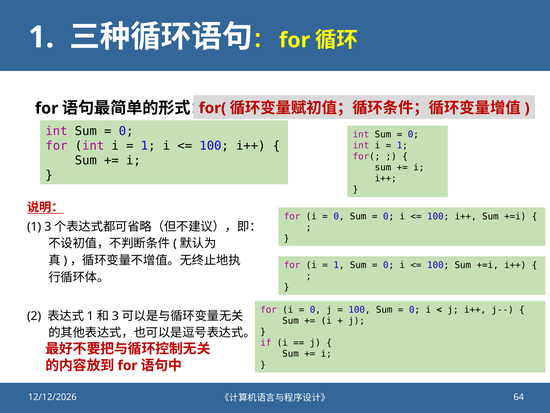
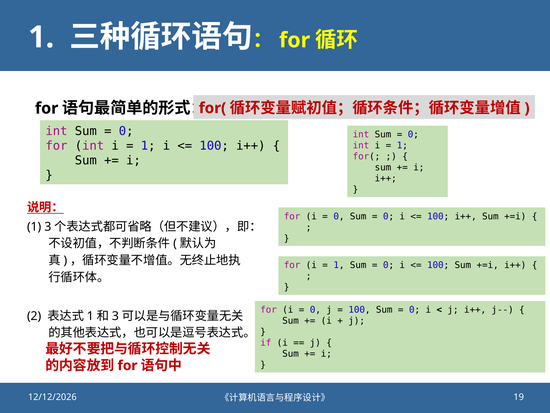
64: 64 -> 19 (519, 397)
